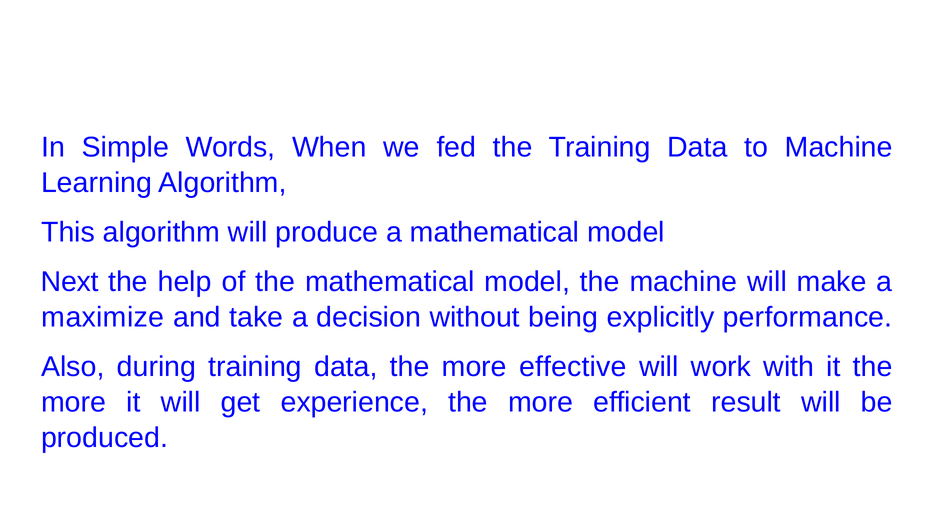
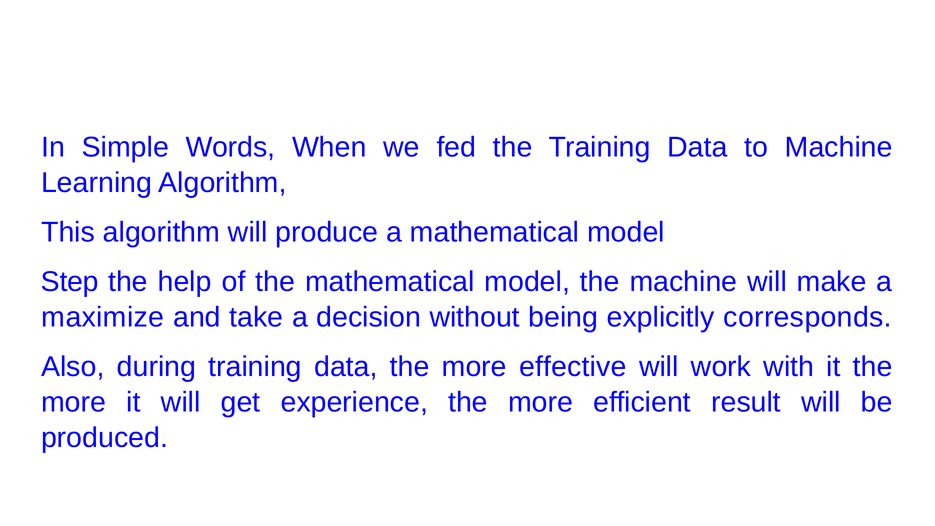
Next: Next -> Step (70, 282)
performance: performance -> corresponds (808, 317)
